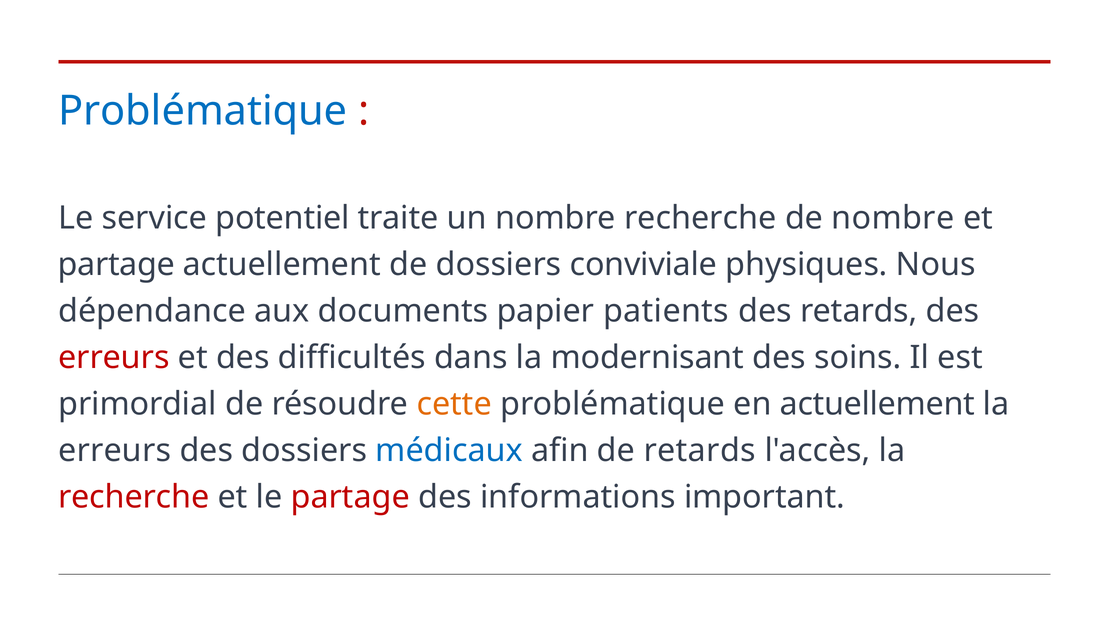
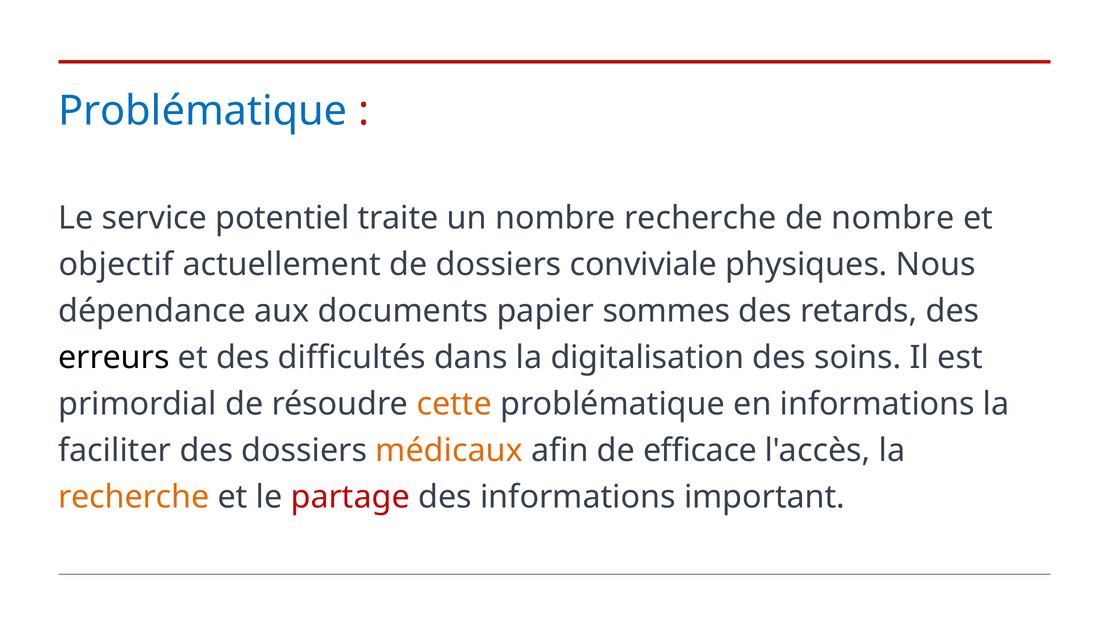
partage: partage -> objectif (116, 265)
patients: patients -> sommes (666, 311)
erreurs colour: red -> black (114, 357)
modernisant: modernisant -> digitalisation (647, 357)
en actuellement: actuellement -> informations (877, 404)
erreurs: erreurs -> faciliter (115, 450)
médicaux colour: blue -> orange (449, 450)
de retards: retards -> efficace (700, 450)
recherche colour: red -> orange (134, 497)
